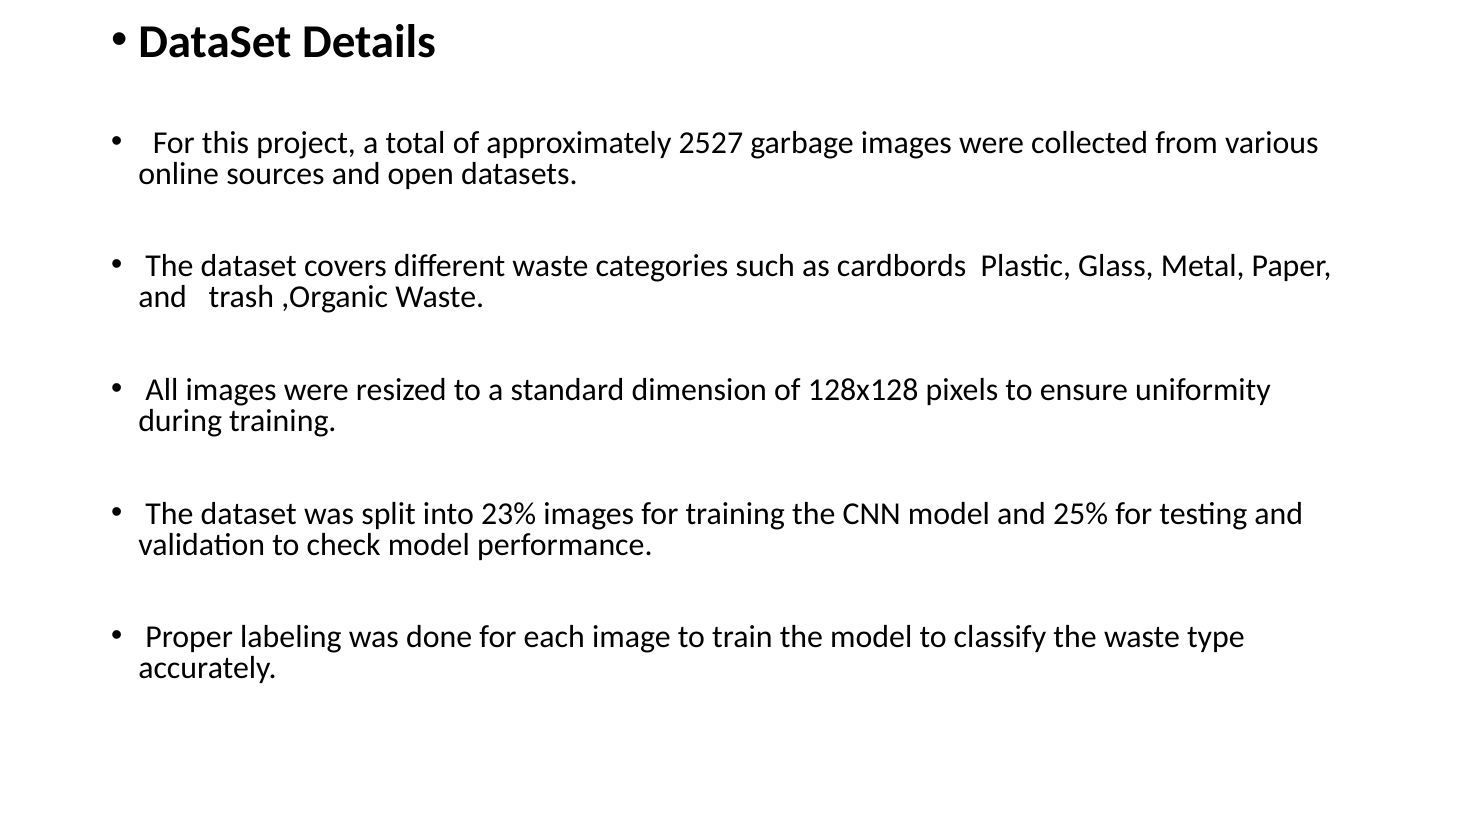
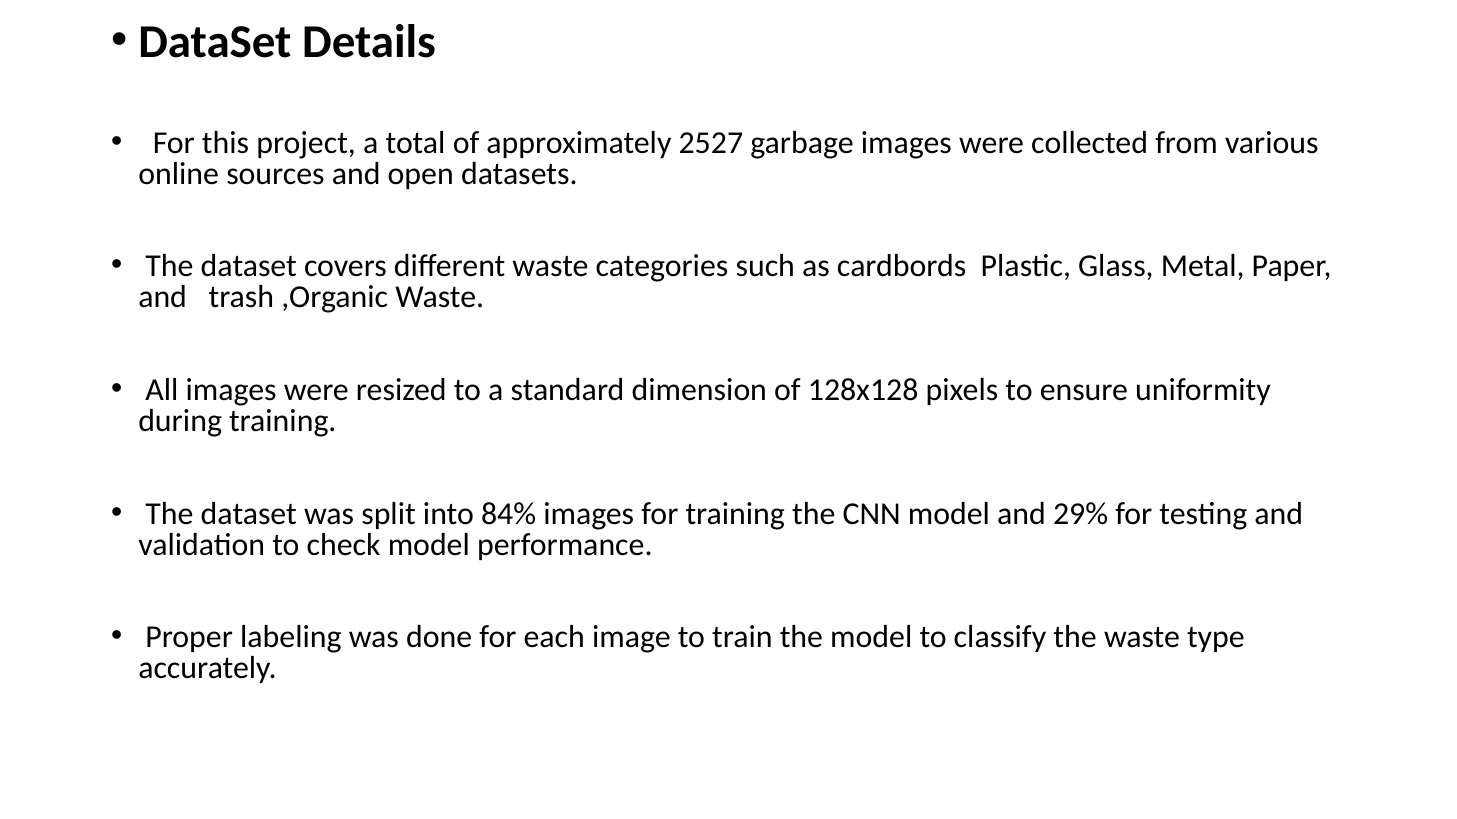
23%: 23% -> 84% (509, 514)
25%: 25% -> 29% (1081, 514)
